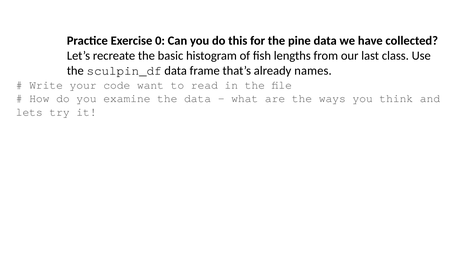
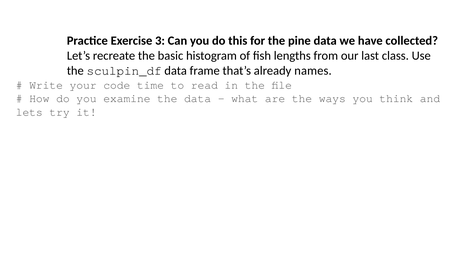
0: 0 -> 3 (160, 41)
want: want -> time (150, 85)
